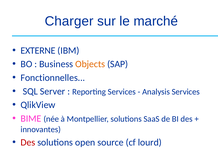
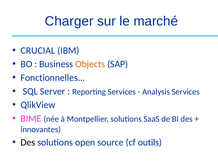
EXTERNE: EXTERNE -> CRUCIAL (38, 50)
Des colour: red -> black (28, 142)
lourd: lourd -> outils (150, 142)
